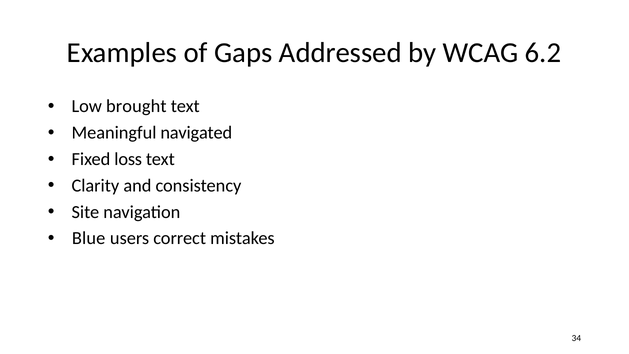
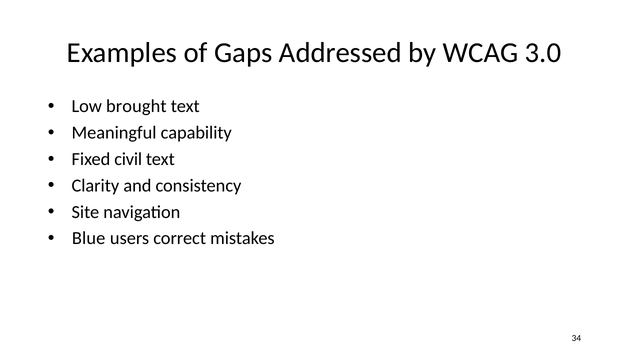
6.2: 6.2 -> 3.0 (543, 53)
navigated: navigated -> capability (196, 133)
loss: loss -> civil (128, 159)
